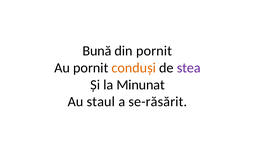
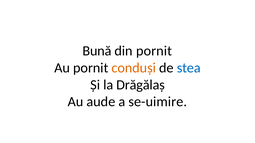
stea colour: purple -> blue (189, 68)
Minunat: Minunat -> Drăgălaș (141, 85)
staul: staul -> aude (101, 102)
se-răsărit: se-răsărit -> se-uimire (158, 102)
